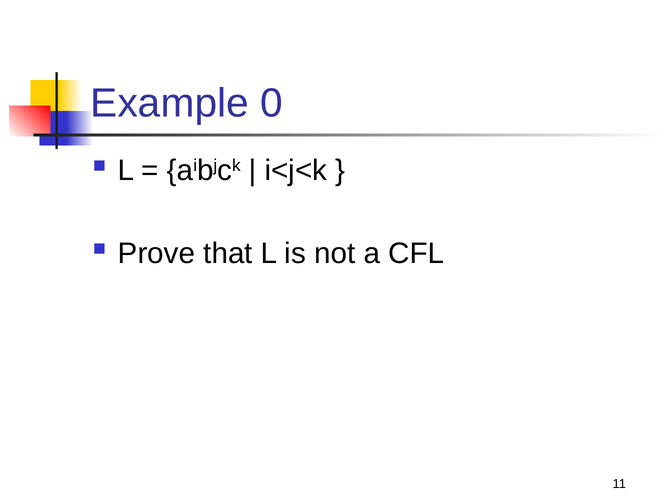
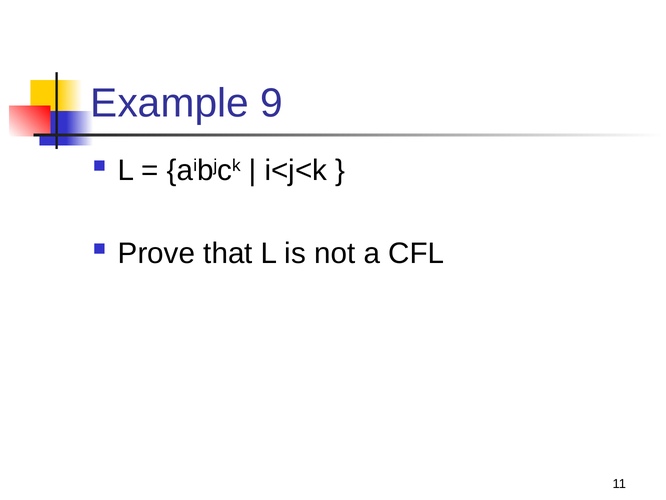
0: 0 -> 9 (271, 103)
